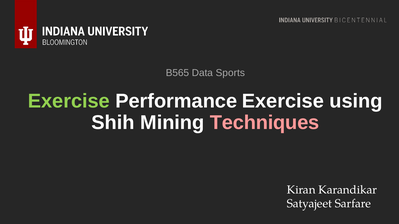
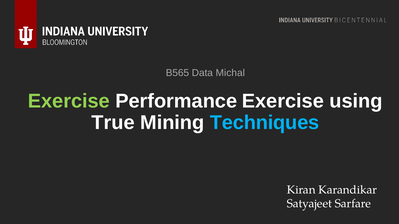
Sports: Sports -> Michal (230, 73)
Shih: Shih -> True (113, 123)
Techniques colour: pink -> light blue (265, 123)
